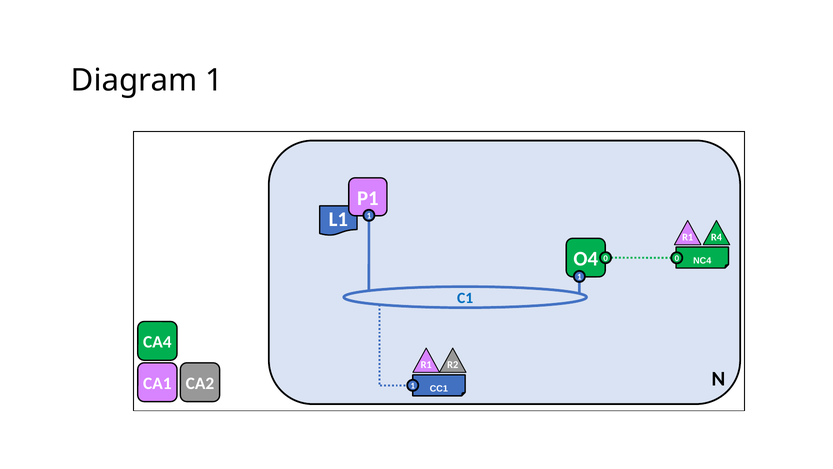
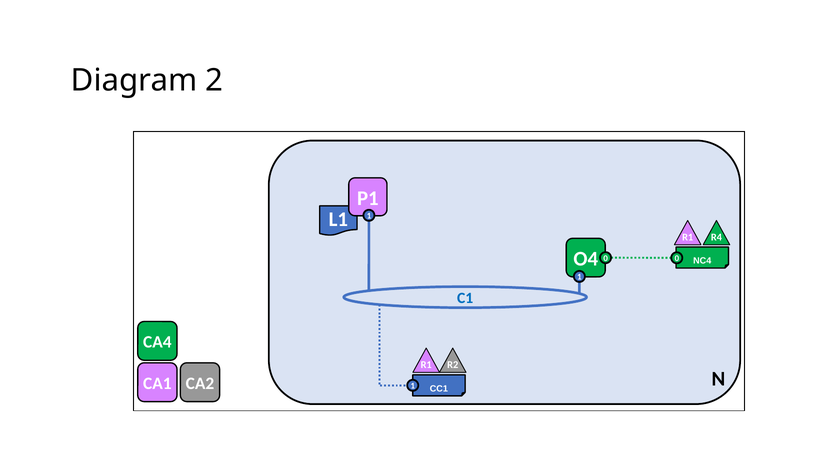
Diagram 1: 1 -> 2 (214, 80)
